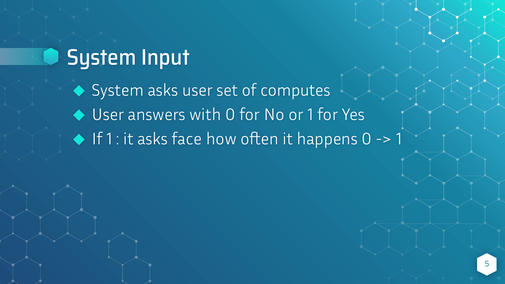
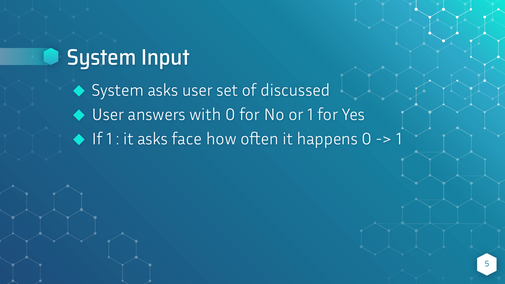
computes: computes -> discussed (295, 90)
